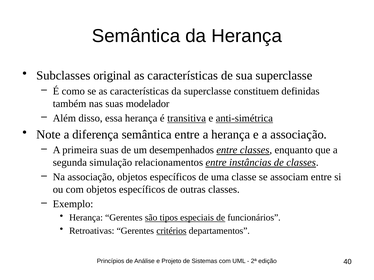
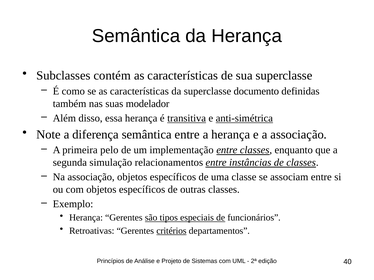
original: original -> contém (112, 76)
constituem: constituem -> documento (256, 91)
primeira suas: suas -> pelo (109, 150)
desempenhados: desempenhados -> implementação (182, 150)
